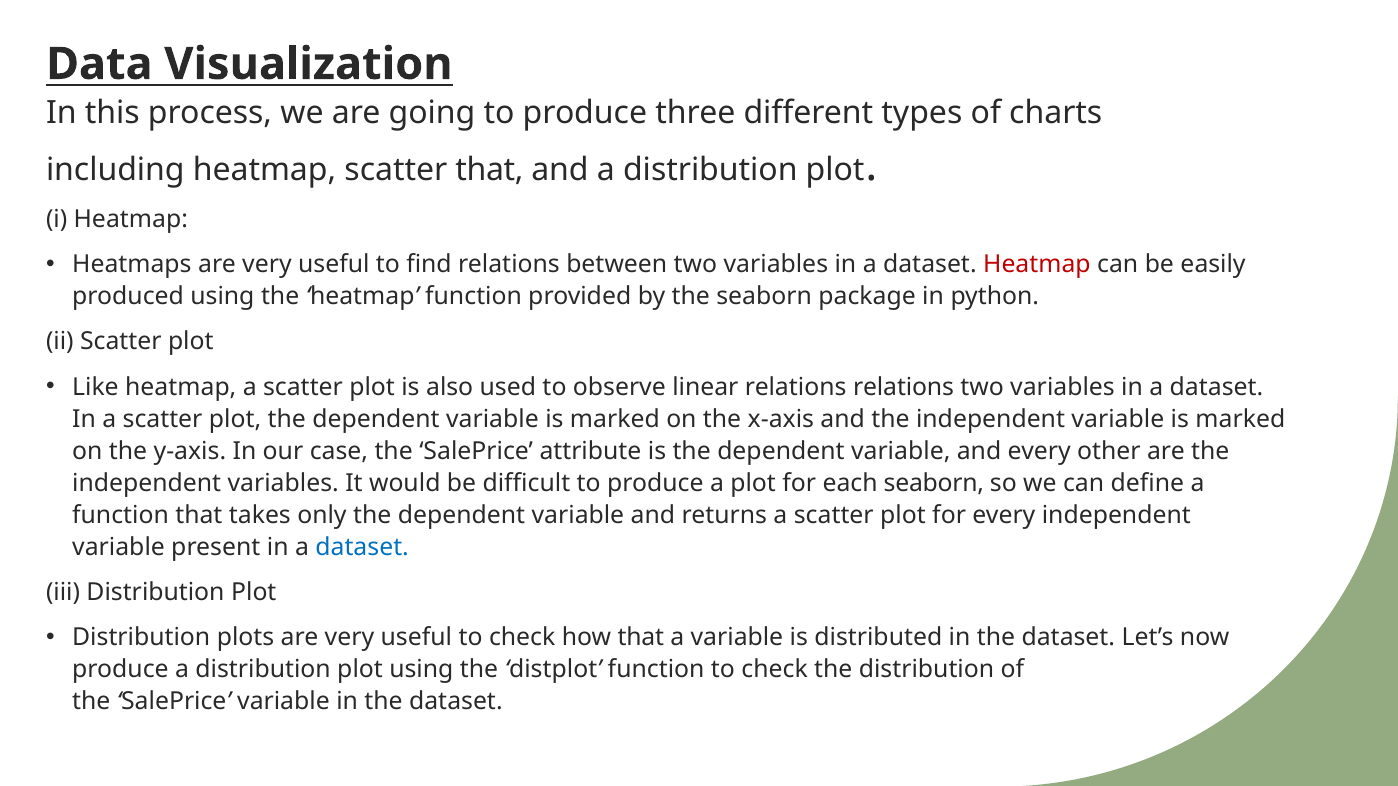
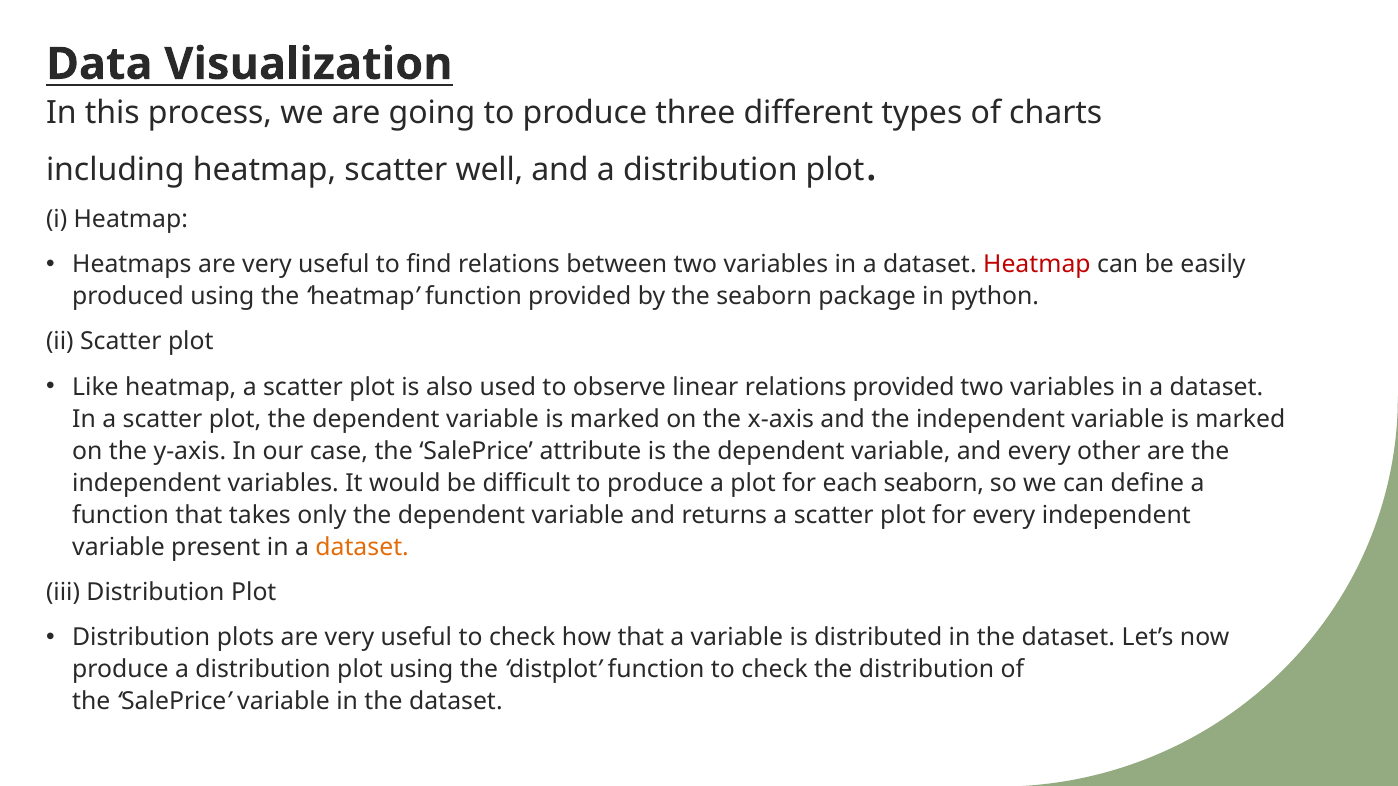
scatter that: that -> well (489, 170)
relations relations: relations -> provided (904, 387)
dataset colour: blue -> orange (362, 547)
